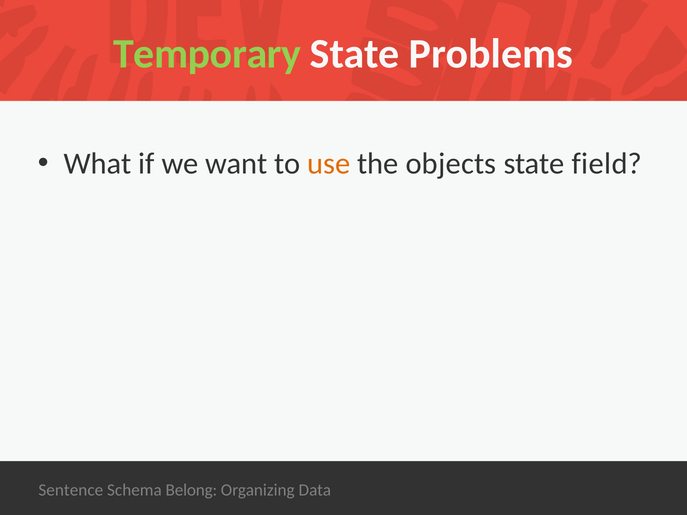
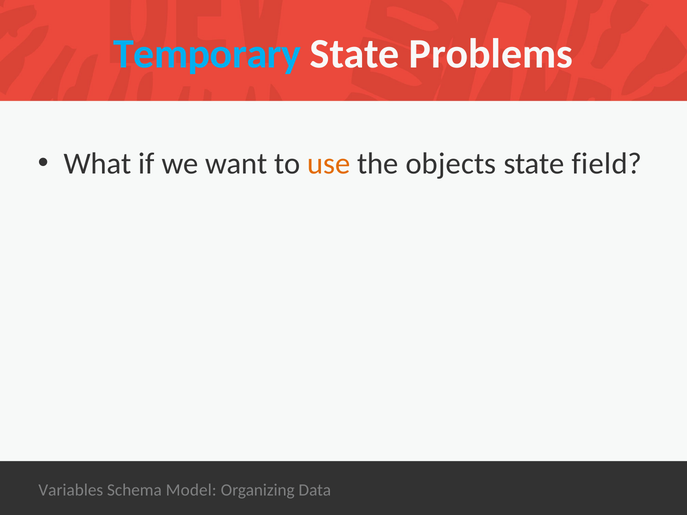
Temporary colour: light green -> light blue (207, 54)
Sentence: Sentence -> Variables (71, 490)
Belong: Belong -> Model (191, 490)
